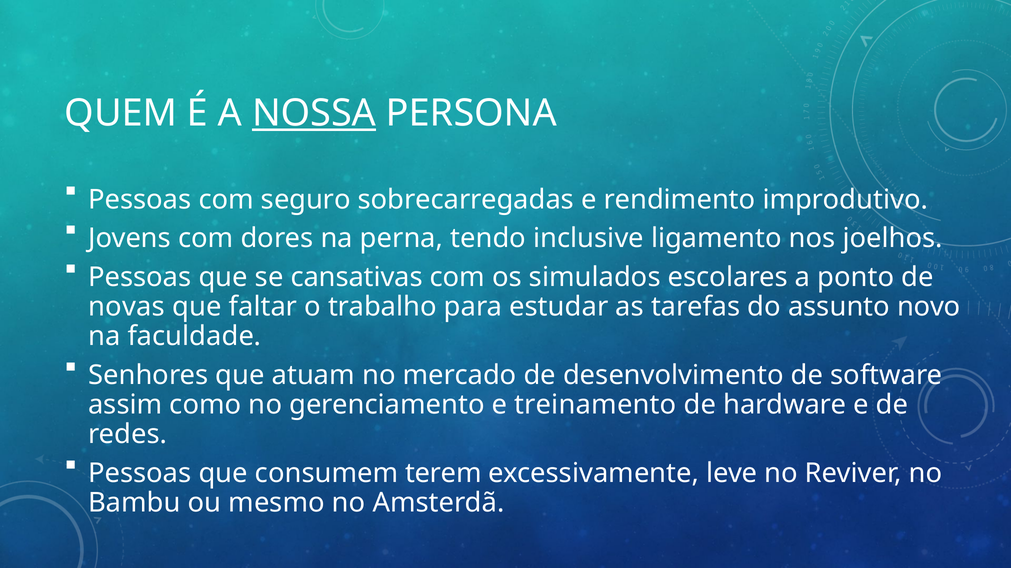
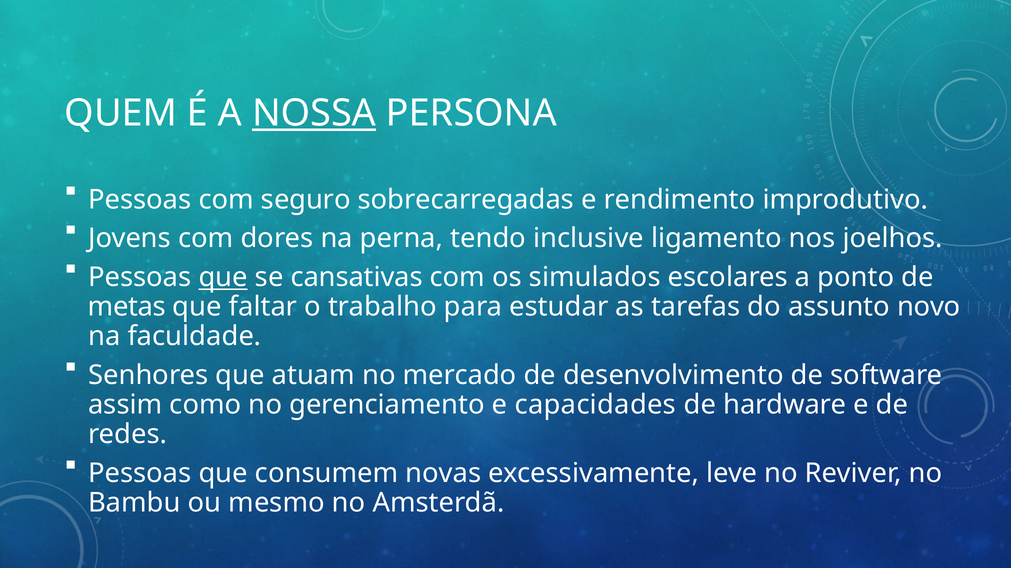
que underline: none -> present (223, 278)
novas: novas -> metas (127, 307)
treinamento: treinamento -> capacidades (595, 405)
terem: terem -> novas (443, 474)
